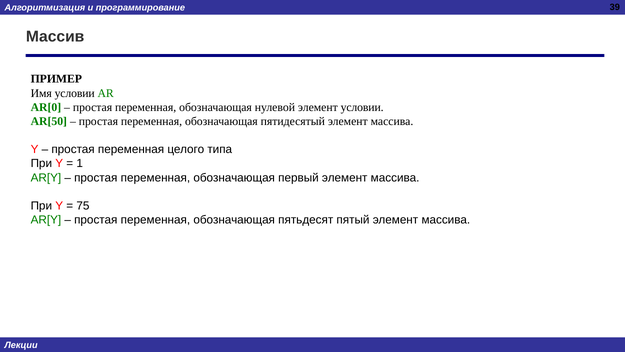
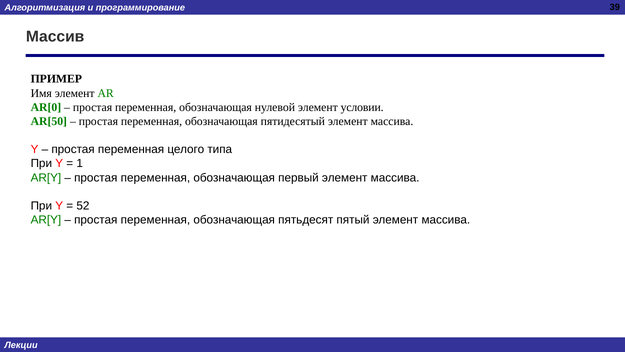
Имя условии: условии -> элемент (75, 93)
75: 75 -> 52 (83, 206)
